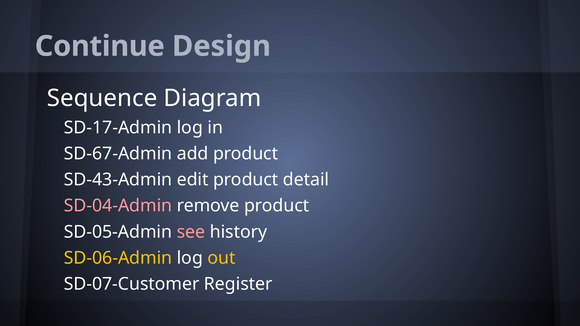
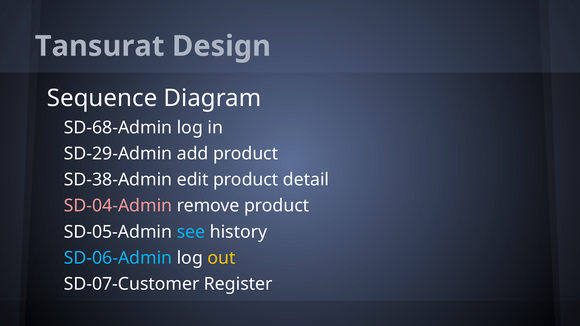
Continue: Continue -> Tansurat (100, 46)
SD-17-Admin: SD-17-Admin -> SD-68-Admin (118, 128)
SD-67-Admin: SD-67-Admin -> SD-29-Admin (118, 154)
SD-43-Admin: SD-43-Admin -> SD-38-Admin (118, 180)
see colour: pink -> light blue (191, 232)
SD-06-Admin colour: yellow -> light blue (118, 258)
